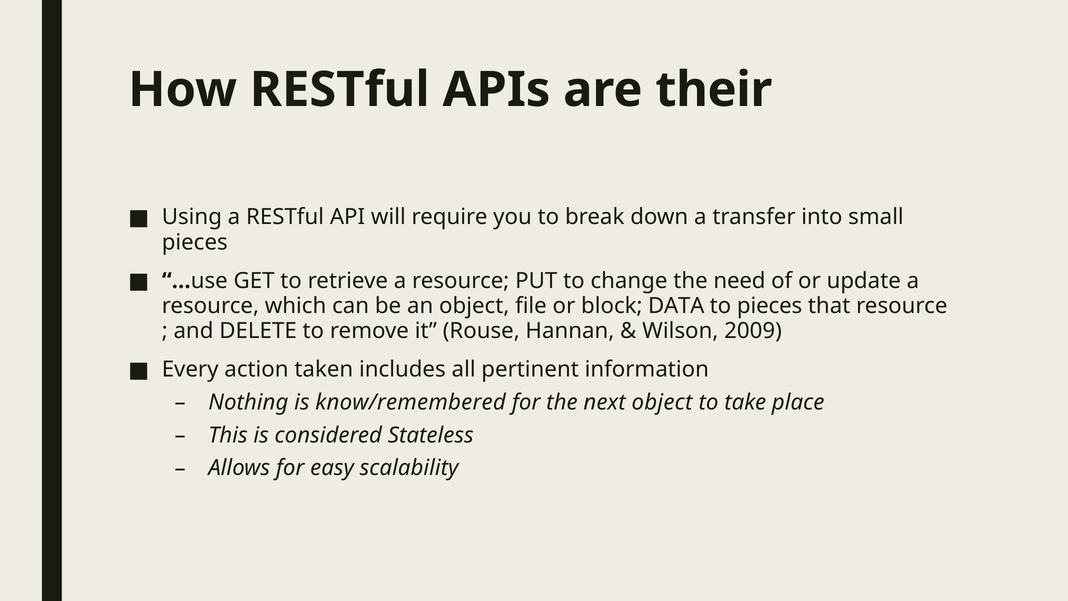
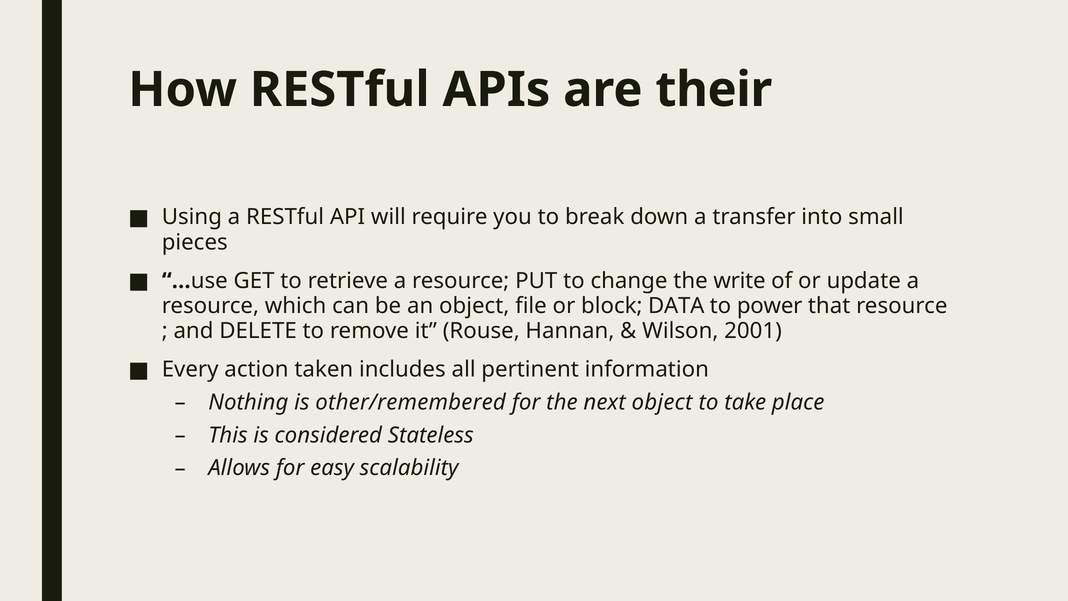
need: need -> write (740, 281)
to pieces: pieces -> power (770, 306)
2009: 2009 -> 2001 (753, 331)
know/remembered: know/remembered -> other/remembered (411, 402)
